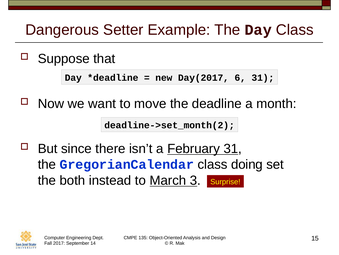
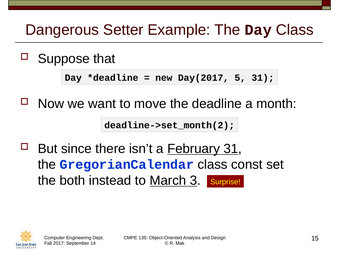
6: 6 -> 5 (240, 77)
doing: doing -> const (247, 164)
